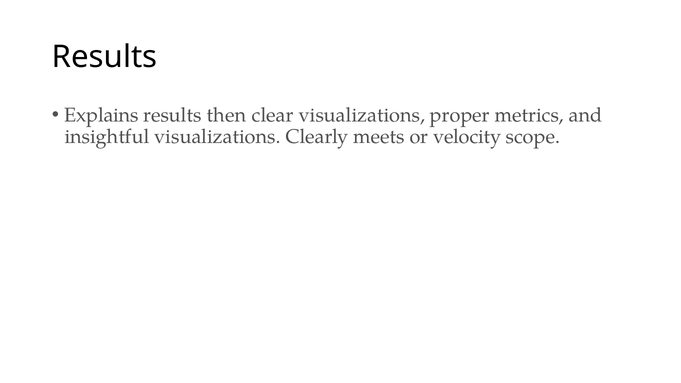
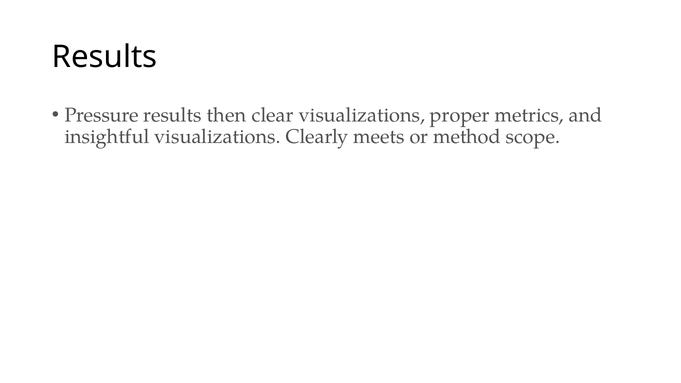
Explains: Explains -> Pressure (102, 115)
velocity: velocity -> method (467, 137)
